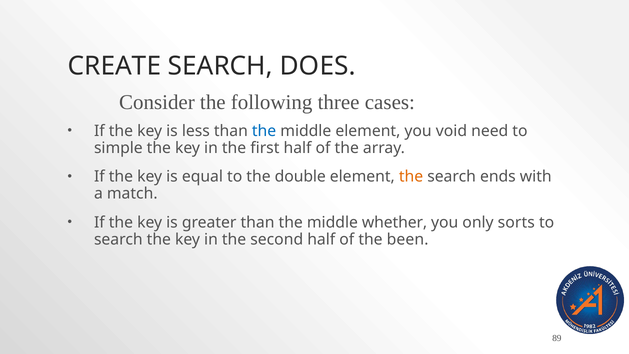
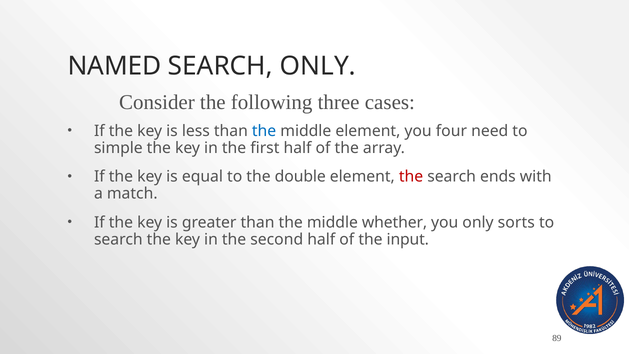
CREATE: CREATE -> NAMED (114, 66)
SEARCH DOES: DOES -> ONLY (318, 66)
void: void -> four (451, 131)
the colour: orange -> red (411, 177)
been: been -> input (408, 239)
